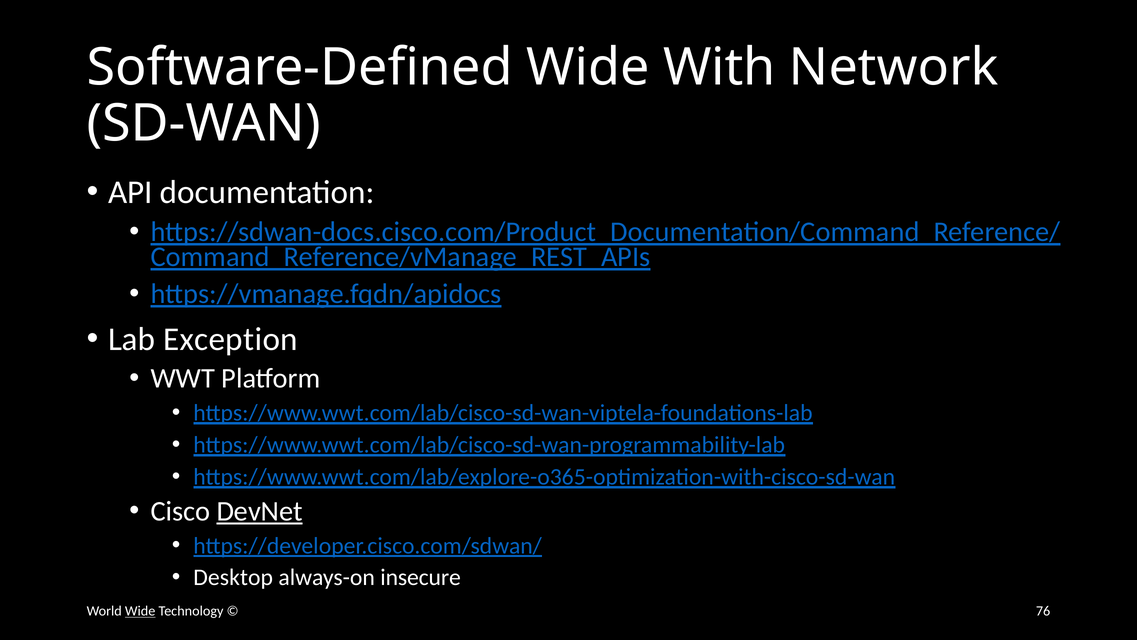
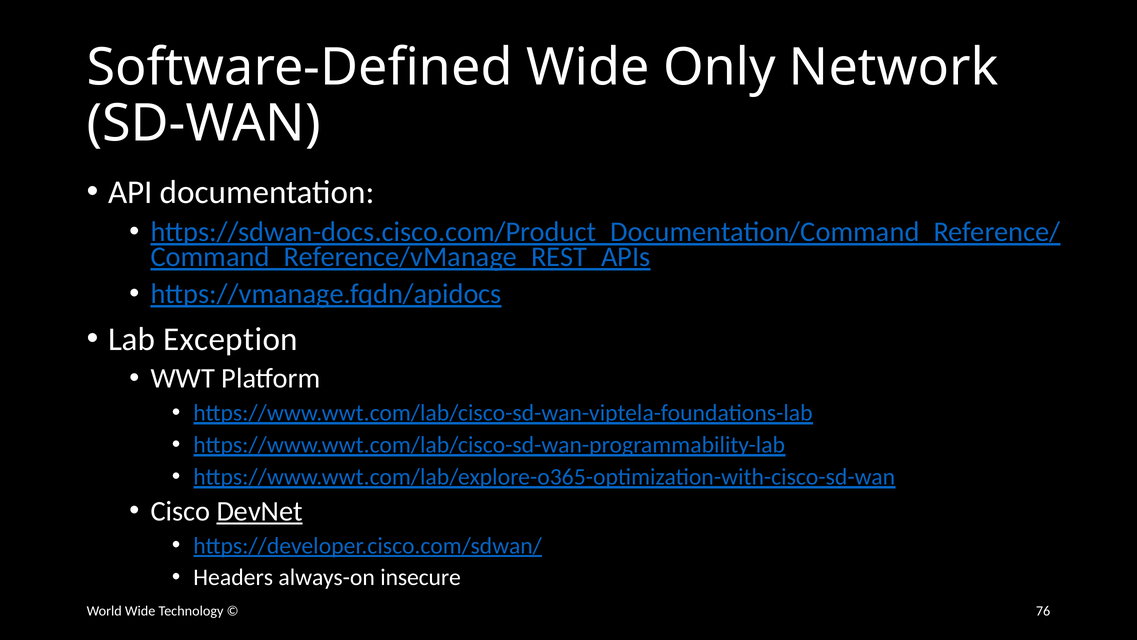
With: With -> Only (719, 67)
Desktop: Desktop -> Headers (233, 577)
Wide underline: present -> none (140, 611)
